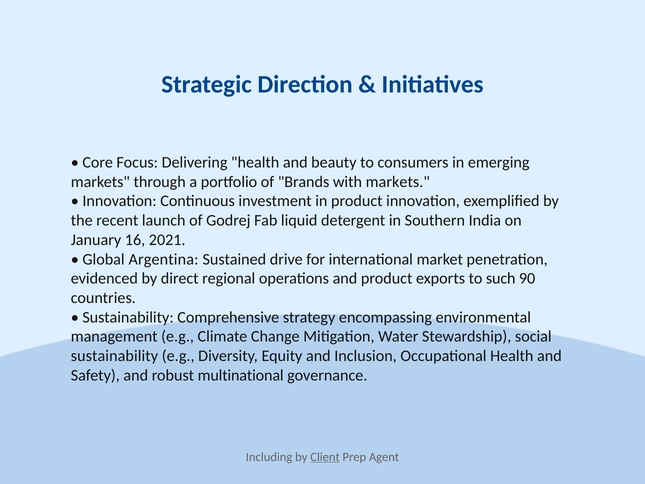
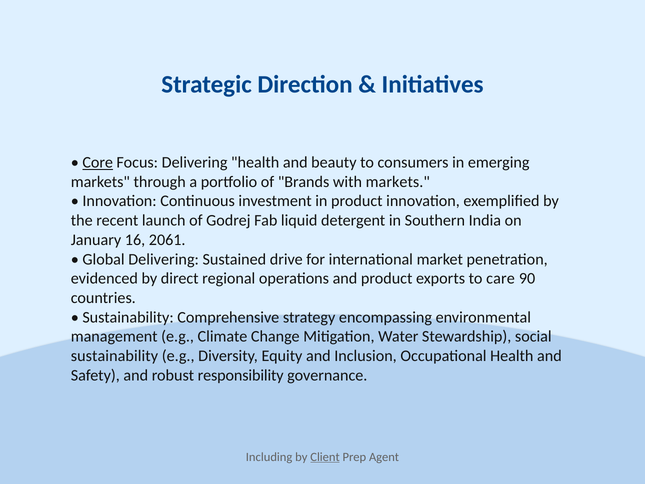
Core underline: none -> present (98, 162)
2021: 2021 -> 2061 (167, 240)
Global Argentina: Argentina -> Delivering (164, 259)
such: such -> care (501, 278)
multinational: multinational -> responsibility (241, 375)
